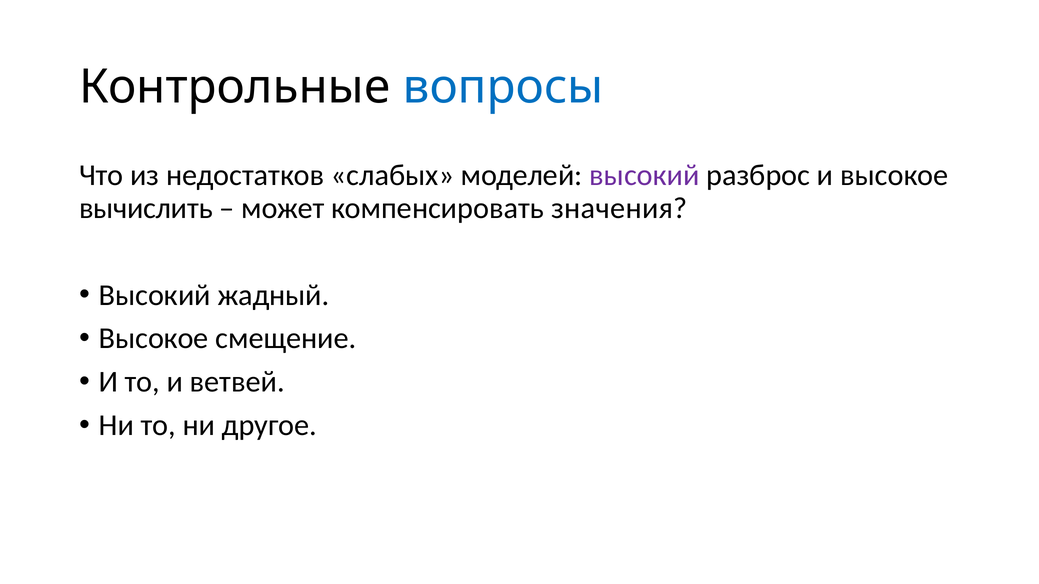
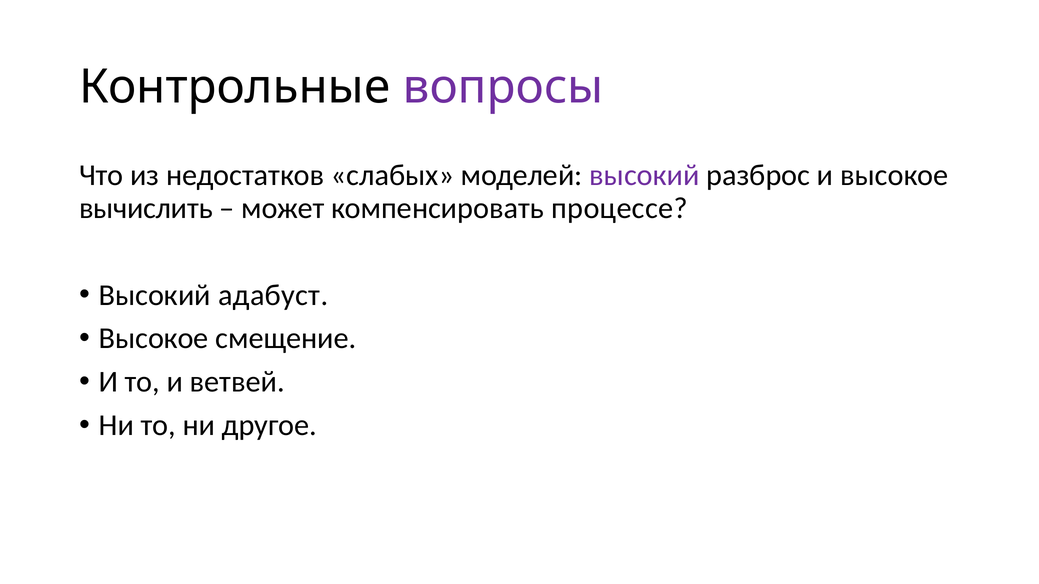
вопросы colour: blue -> purple (503, 87)
значения: значения -> процессе (619, 208)
жадный: жадный -> адабуст (273, 295)
